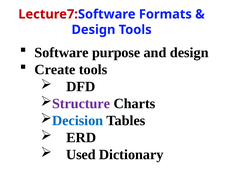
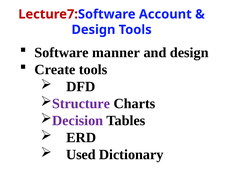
Formats: Formats -> Account (165, 14)
purpose: purpose -> manner (116, 53)
Decision colour: blue -> purple (78, 121)
